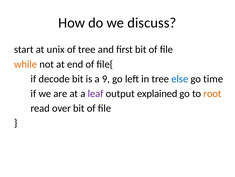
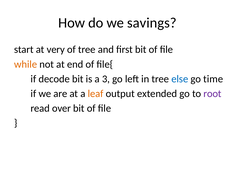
discuss: discuss -> savings (152, 23)
unix: unix -> very (56, 49)
9: 9 -> 3 (106, 79)
leaf colour: purple -> orange (96, 93)
explained: explained -> extended (157, 93)
root colour: orange -> purple (212, 93)
